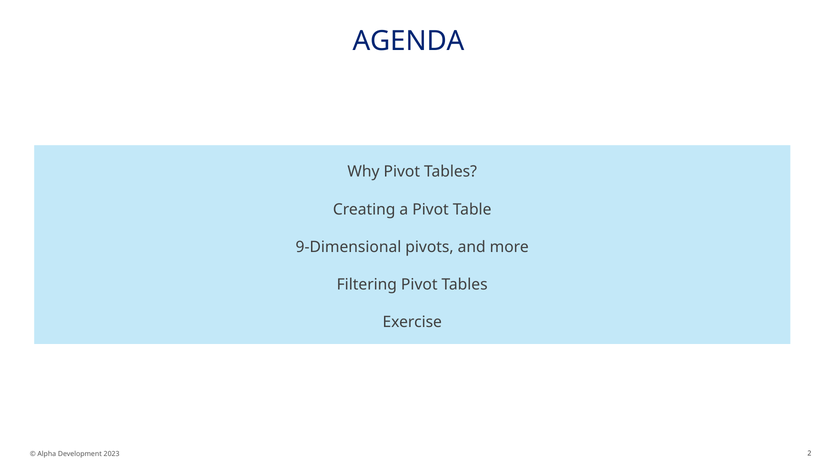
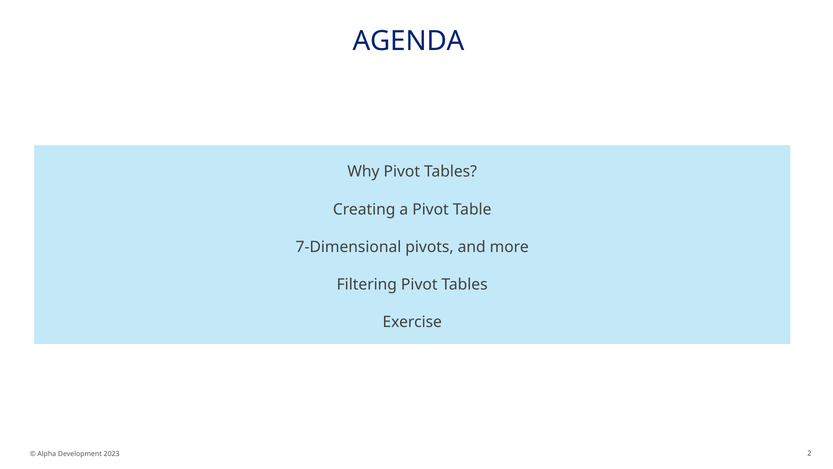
9-Dimensional: 9-Dimensional -> 7-Dimensional (348, 247)
